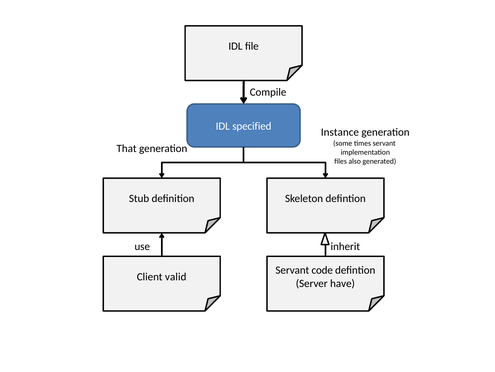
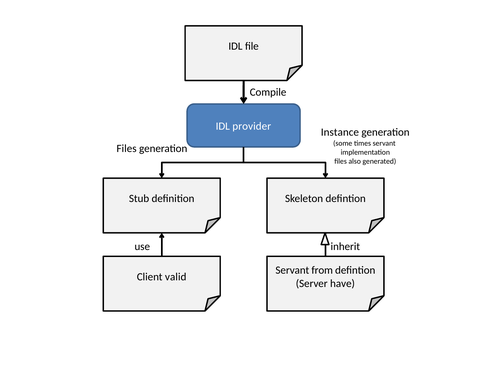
specified: specified -> provider (252, 126)
That: That -> Files (127, 148)
code: code -> from (322, 270)
